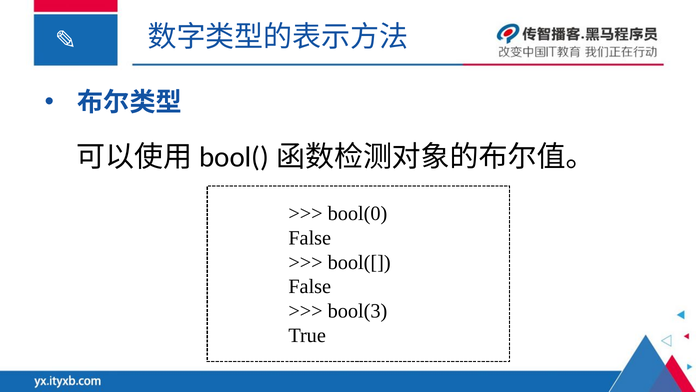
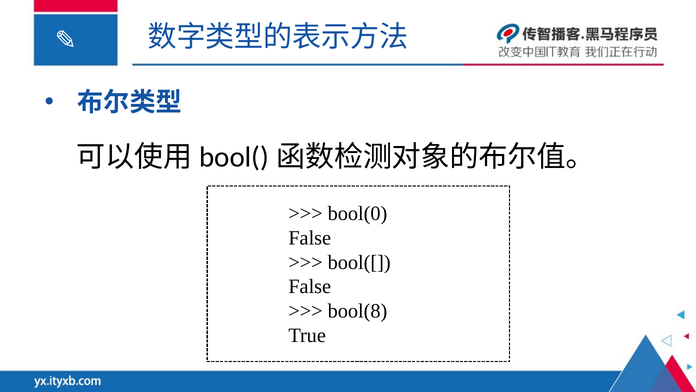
bool(3: bool(3 -> bool(8 (358, 311)
